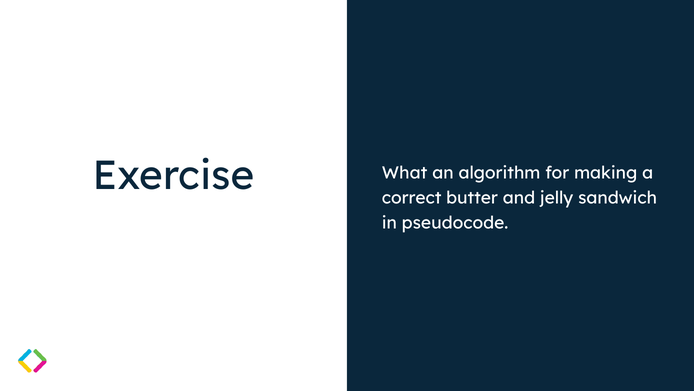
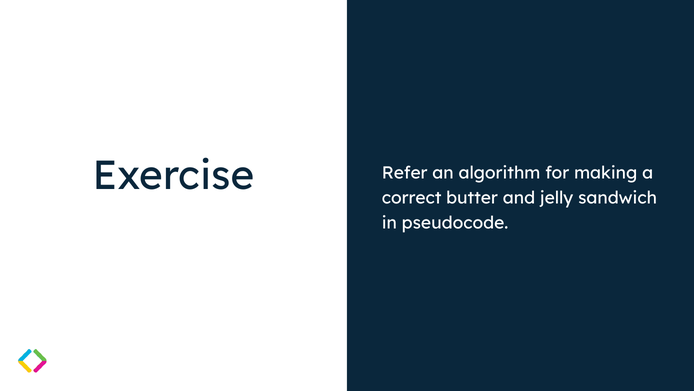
What: What -> Refer (405, 173)
